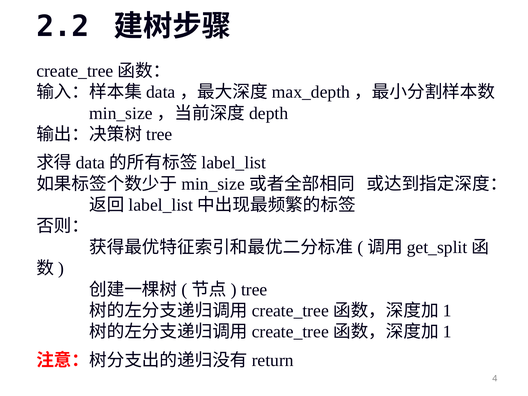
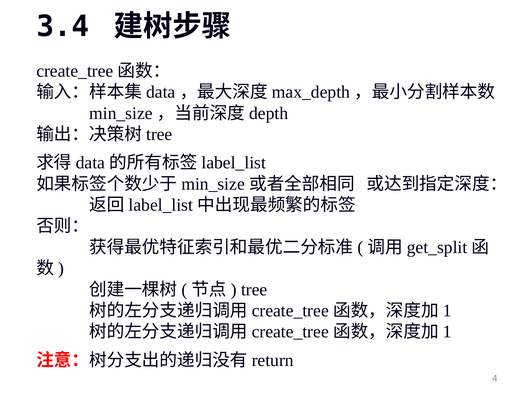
2.2: 2.2 -> 3.4 (63, 26)
